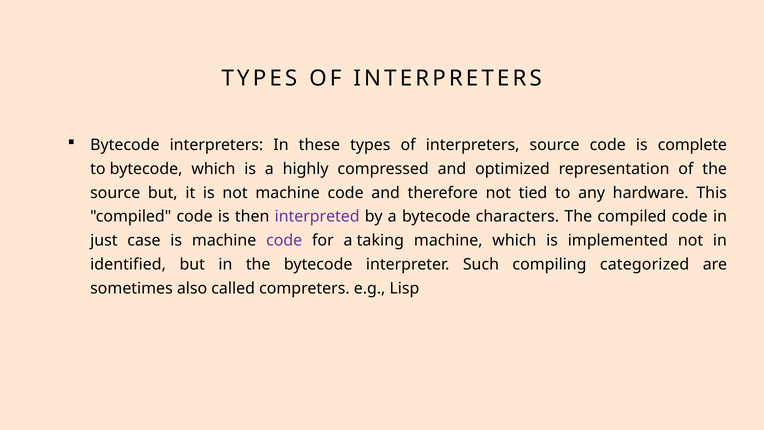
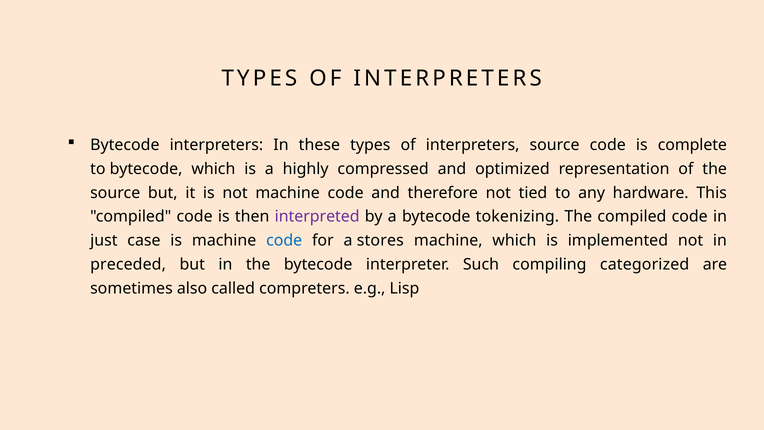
characters: characters -> tokenizing (517, 217)
code colour: purple -> blue (284, 241)
taking: taking -> stores (380, 241)
identified: identified -> preceded (128, 264)
